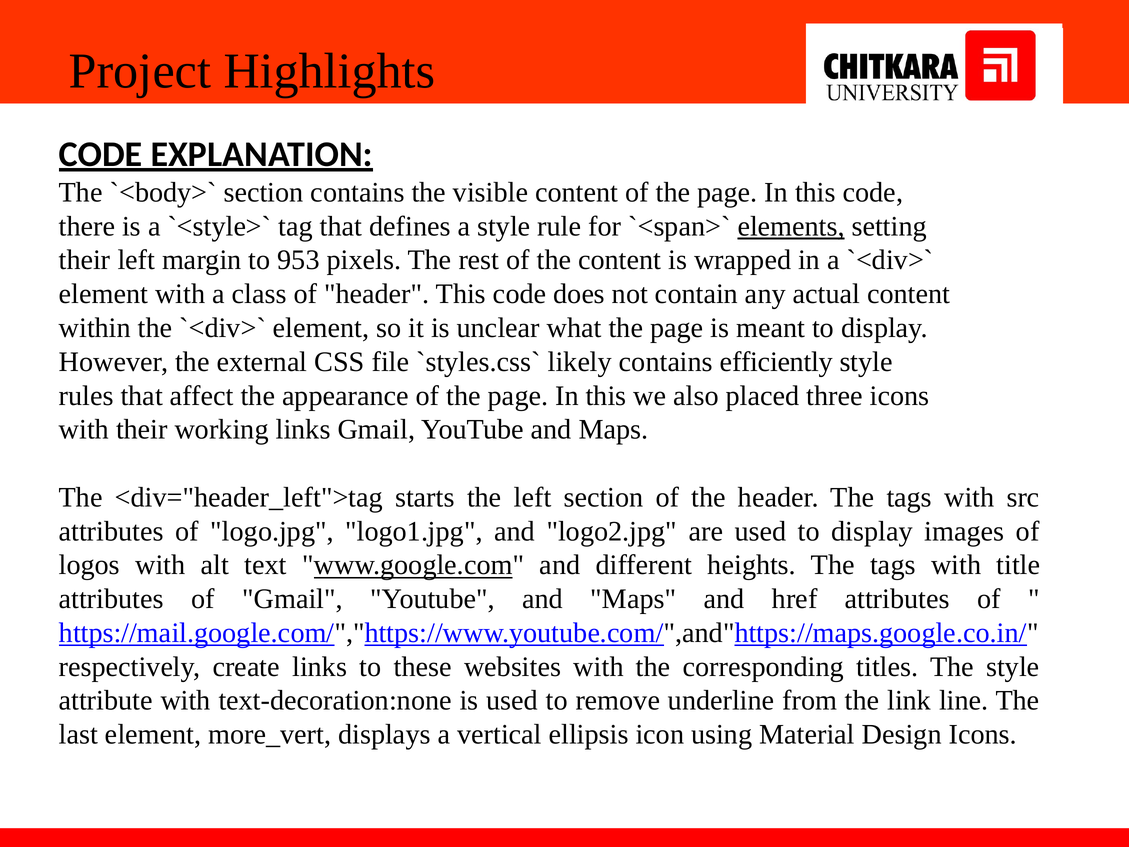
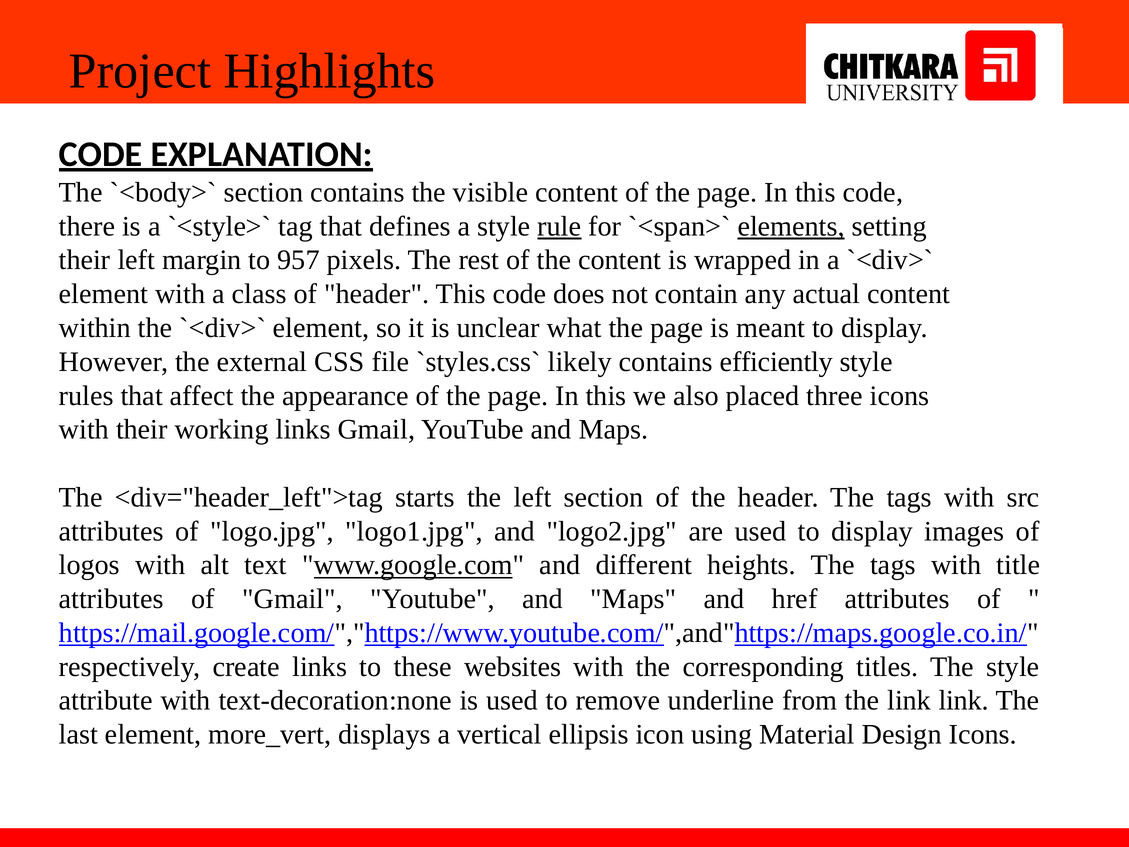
rule underline: none -> present (559, 226)
953: 953 -> 957 (298, 260)
link line: line -> link (964, 700)
